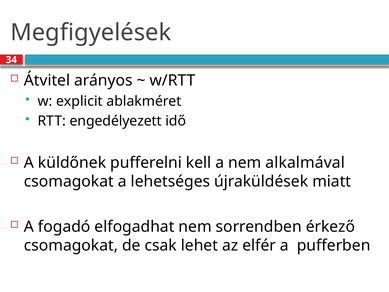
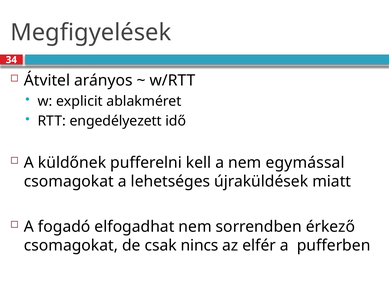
alkalmával: alkalmával -> egymással (305, 163)
lehet: lehet -> nincs (200, 245)
